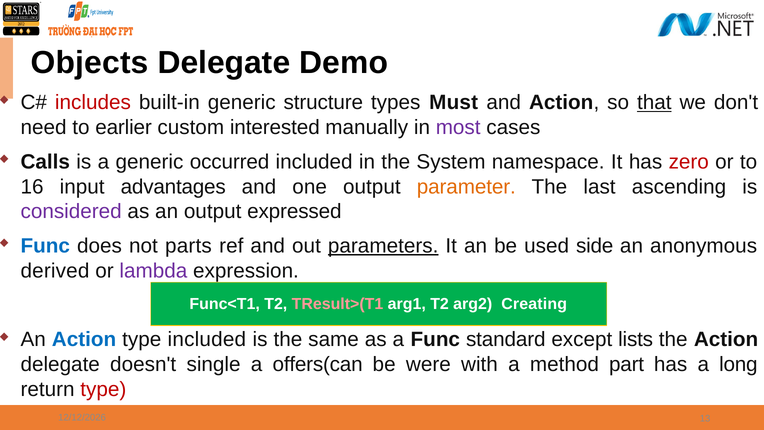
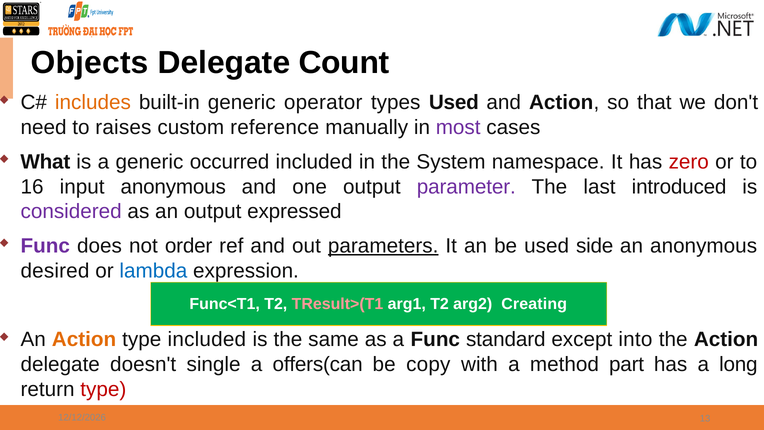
Demo: Demo -> Count (344, 63)
includes colour: red -> orange (93, 103)
structure: structure -> operator (323, 103)
types Must: Must -> Used (454, 103)
that underline: present -> none (654, 103)
earlier: earlier -> raises (123, 127)
interested: interested -> reference (275, 127)
Calls: Calls -> What (45, 162)
input advantages: advantages -> anonymous (173, 187)
parameter colour: orange -> purple (466, 187)
ascending: ascending -> introduced (679, 187)
Func colour: blue -> purple (45, 246)
parts: parts -> order (189, 246)
derived: derived -> desired (55, 271)
lambda colour: purple -> blue (153, 271)
Action colour: blue -> orange (84, 339)
lists: lists -> into (635, 339)
were: were -> copy (428, 364)
